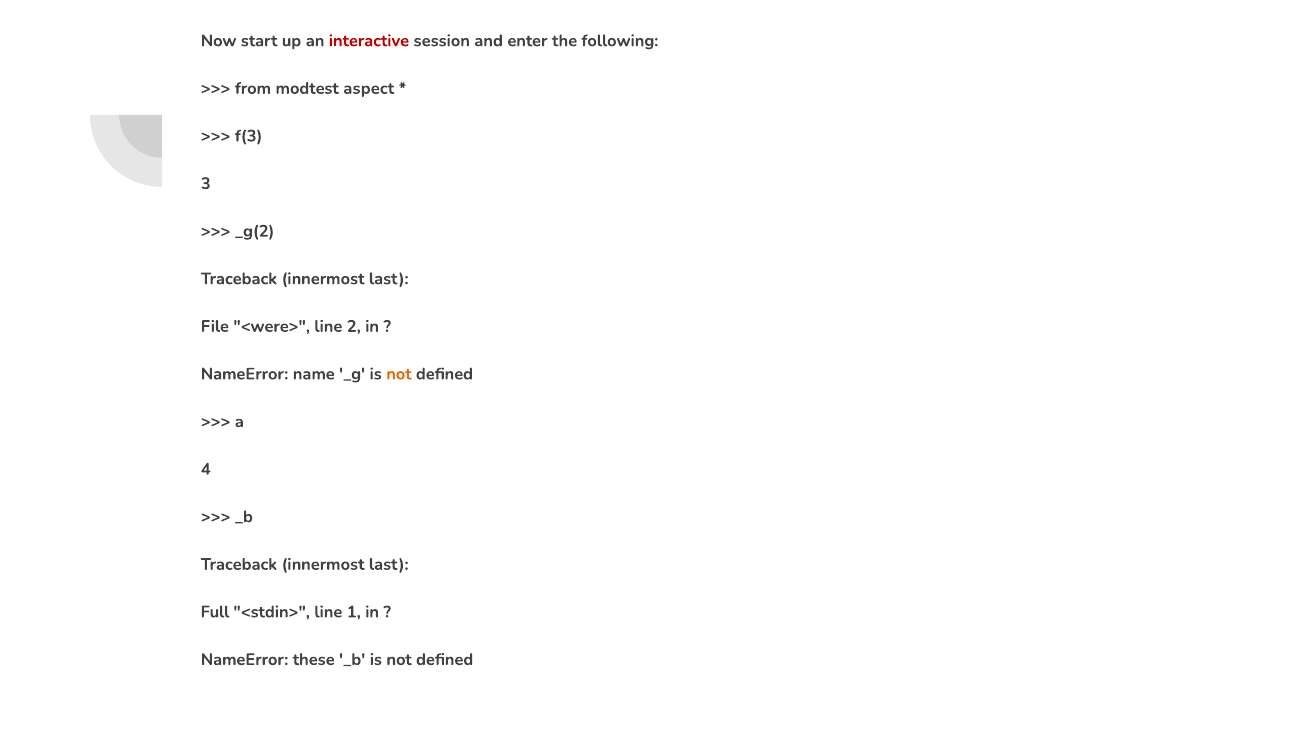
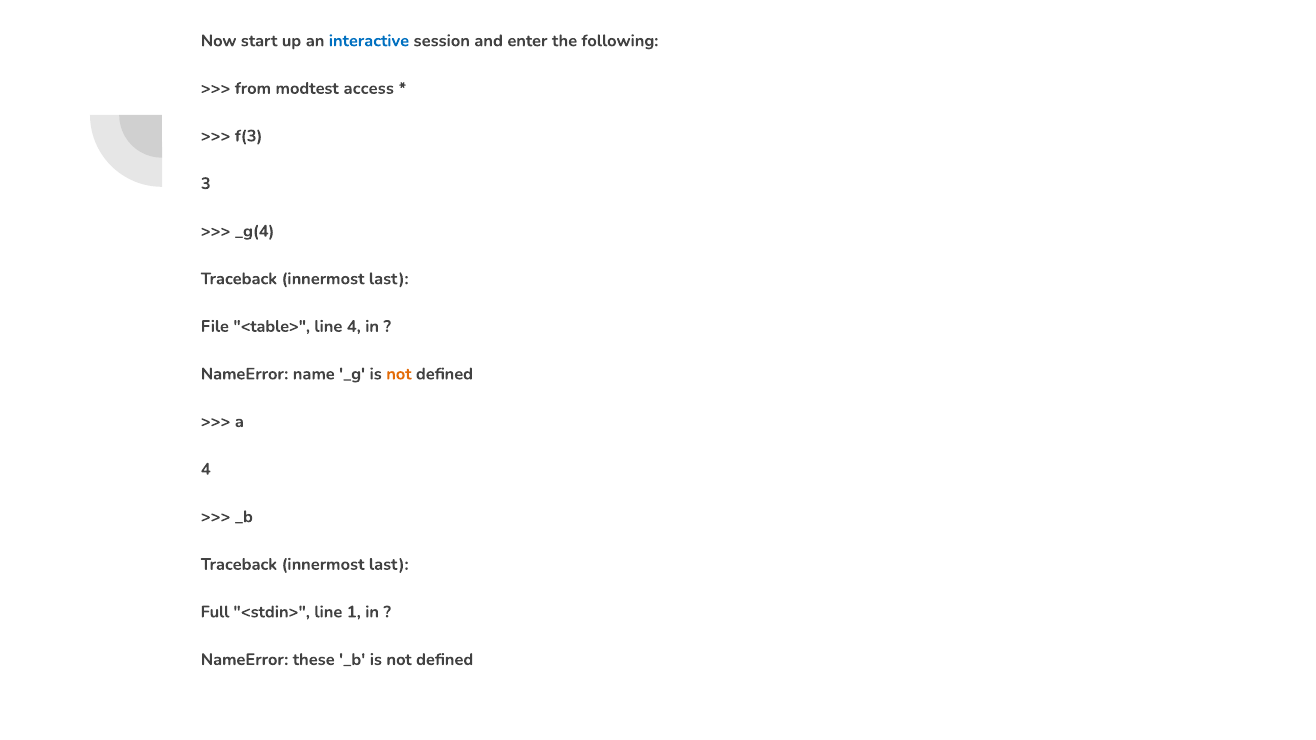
interactive colour: red -> blue (369, 41)
aspect: aspect -> access (369, 88)
_g(2: _g(2 -> _g(4 (255, 231)
<were>: <were> -> <table> (272, 326)
line 2: 2 -> 4 (354, 326)
